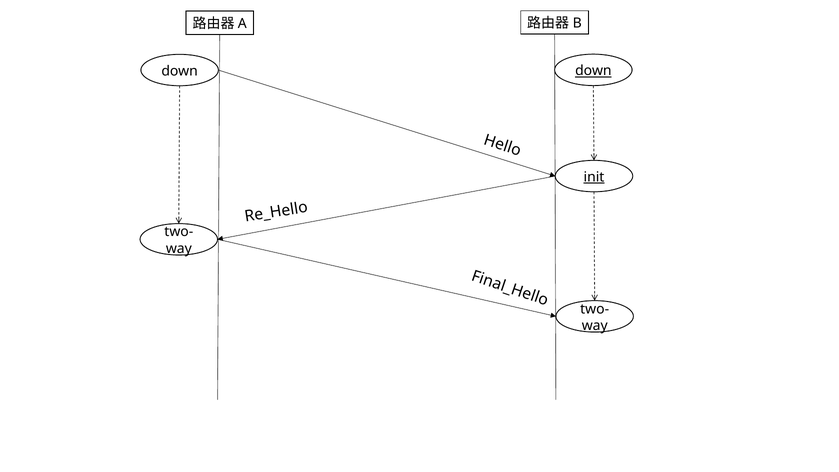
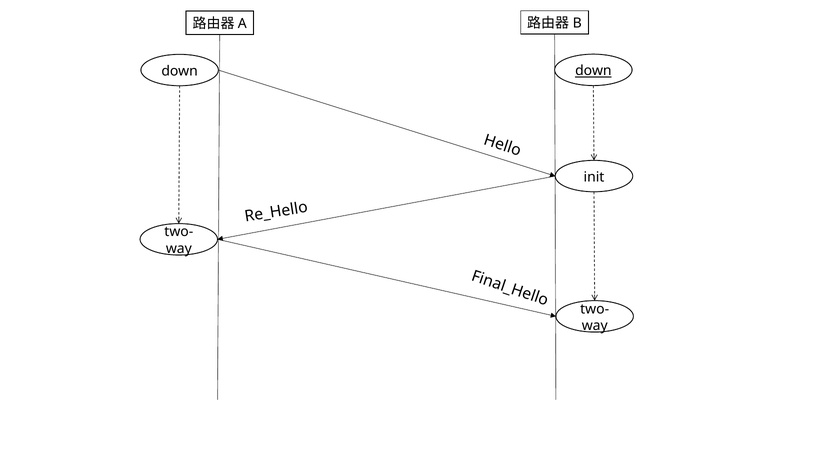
init underline: present -> none (594, 177)
